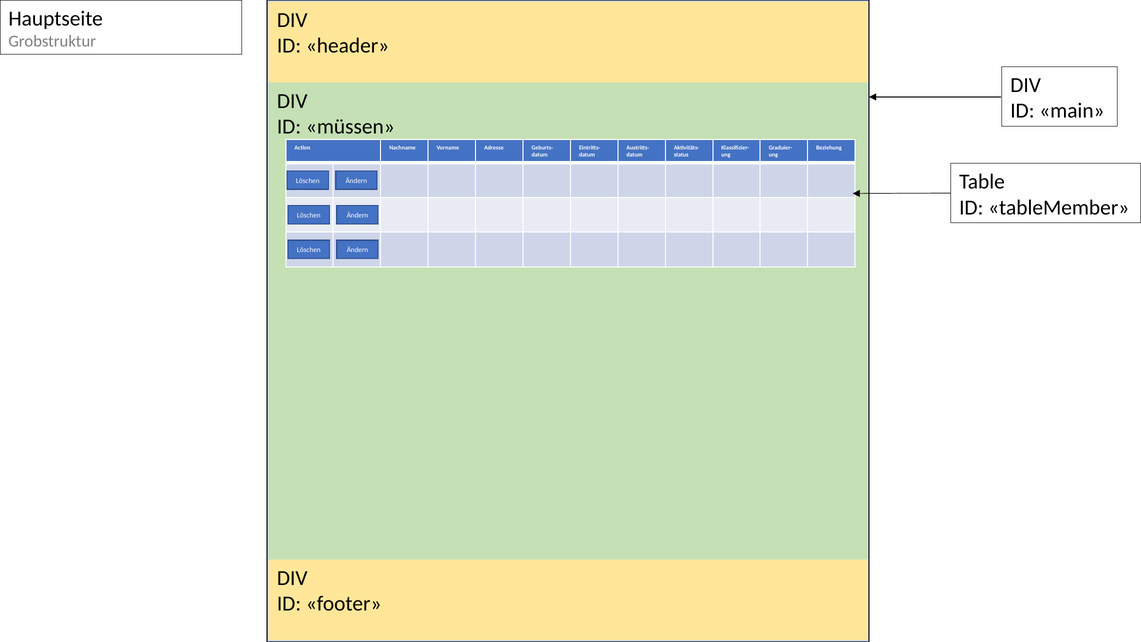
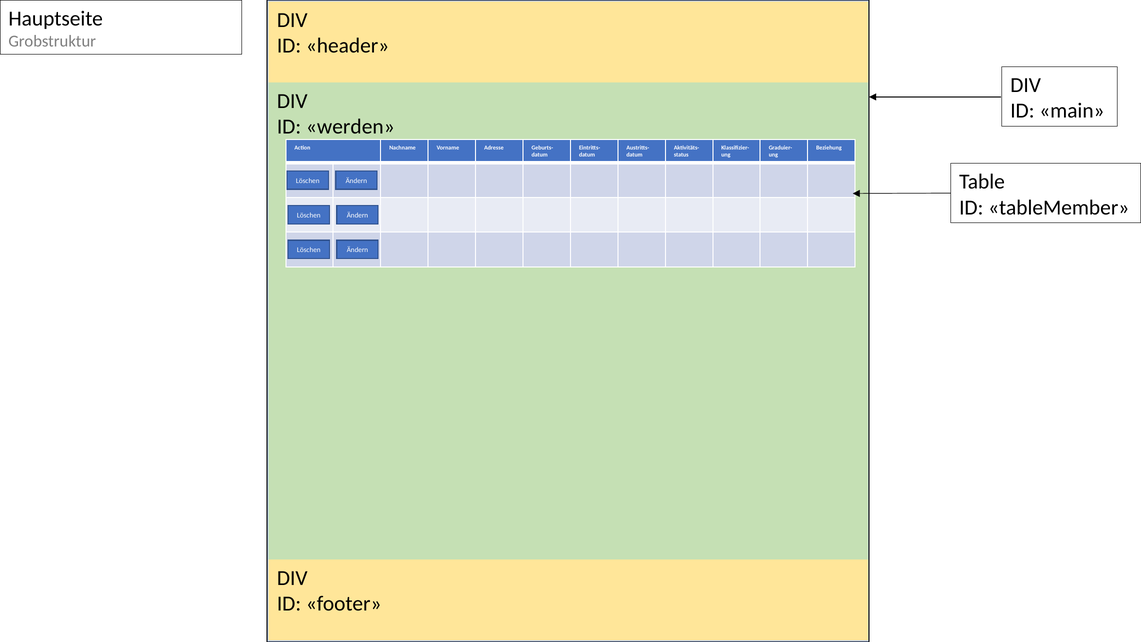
müssen: müssen -> werden (350, 127)
